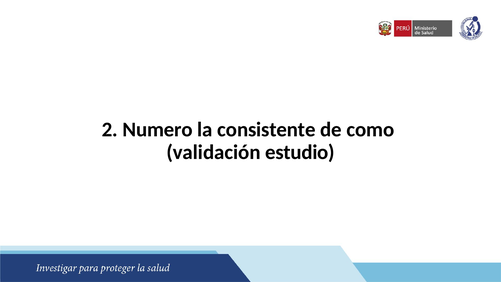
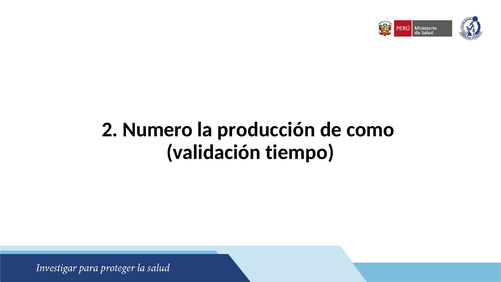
consistente: consistente -> producción (266, 129)
estudio: estudio -> tiempo (300, 152)
